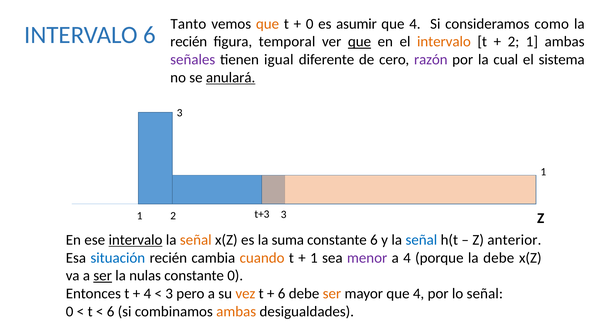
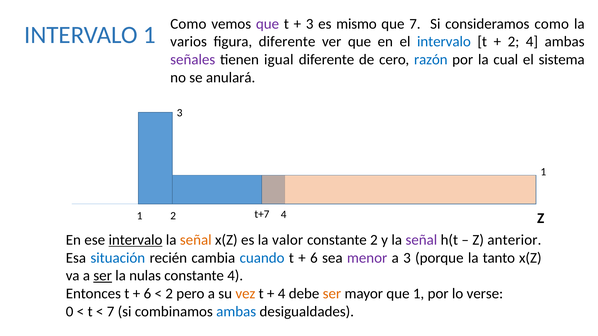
Tanto: Tanto -> Como (188, 24)
que colour: orange -> purple (267, 24)
0: 0 -> 3 (310, 24)
asumir: asumir -> mismo (356, 24)
4: 4 -> 7 (415, 24)
INTERVALO 6: 6 -> 1 (150, 35)
recién: recién -> varios (189, 42)
figura temporal: temporal -> diferente (287, 42)
que underline: present -> none (359, 42)
intervalo colour: orange -> blue (444, 42)
1: 1 -> 4 (532, 42)
razón colour: purple -> blue (431, 60)
anulará underline: present -> none (231, 78)
t+3: t+3 -> t+7 (262, 214)
3: 3 -> 4 (284, 215)
suma: suma -> valor (288, 240)
constante 6: 6 -> 2 (374, 240)
señal colour: blue -> purple (421, 240)
cuando colour: orange -> blue (262, 258)
1: 1 -> 6 (314, 258)
a 4: 4 -> 3 (407, 258)
la debe: debe -> tanto (499, 258)
constante 0: 0 -> 4 (235, 276)
4: 4 -> 6 (147, 294)
3: 3 -> 2 (169, 294)
6: 6 -> 4 (282, 294)
mayor que 4: 4 -> 1 (419, 294)
lo señal: señal -> verse (485, 294)
6: 6 -> 7 (111, 312)
ambas colour: orange -> blue (236, 312)
